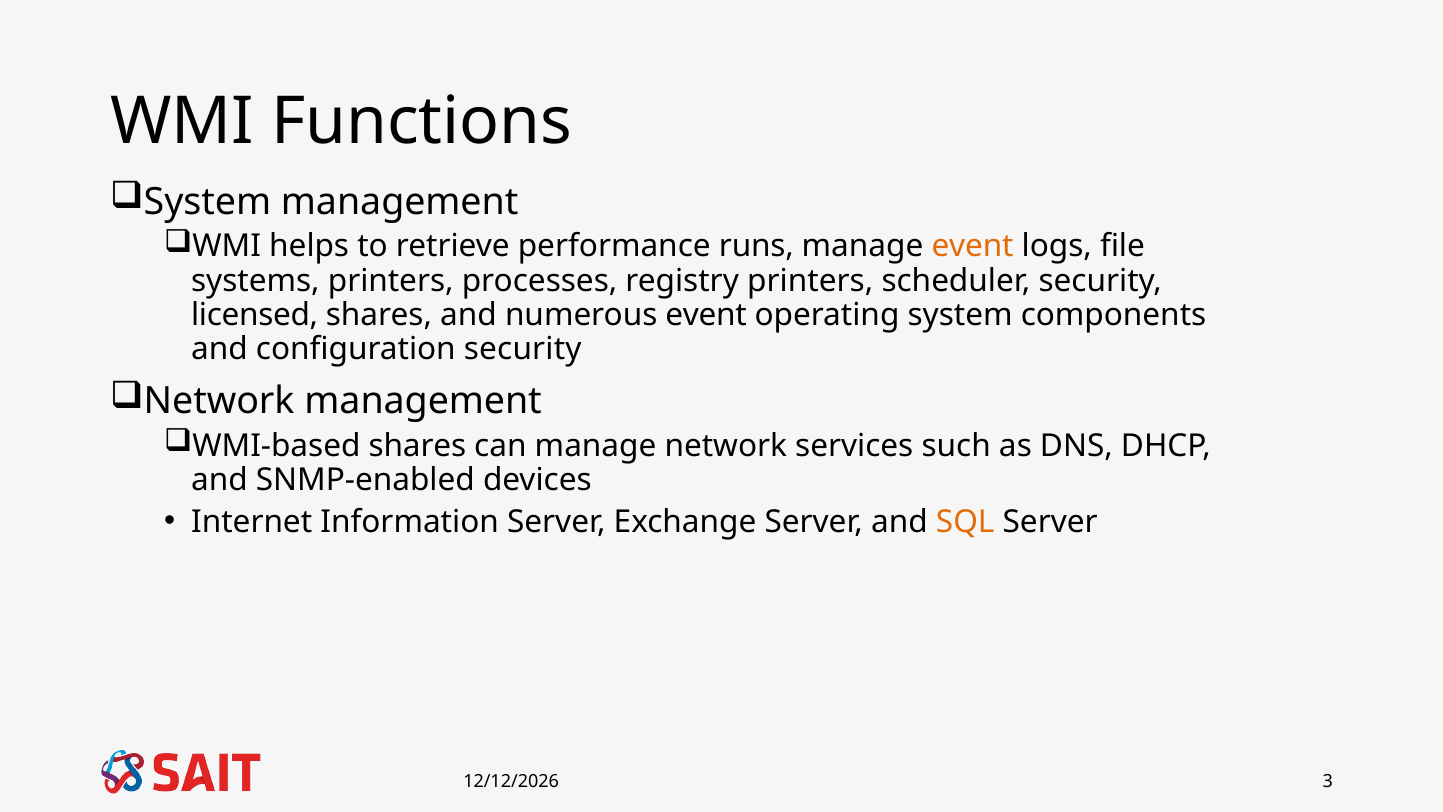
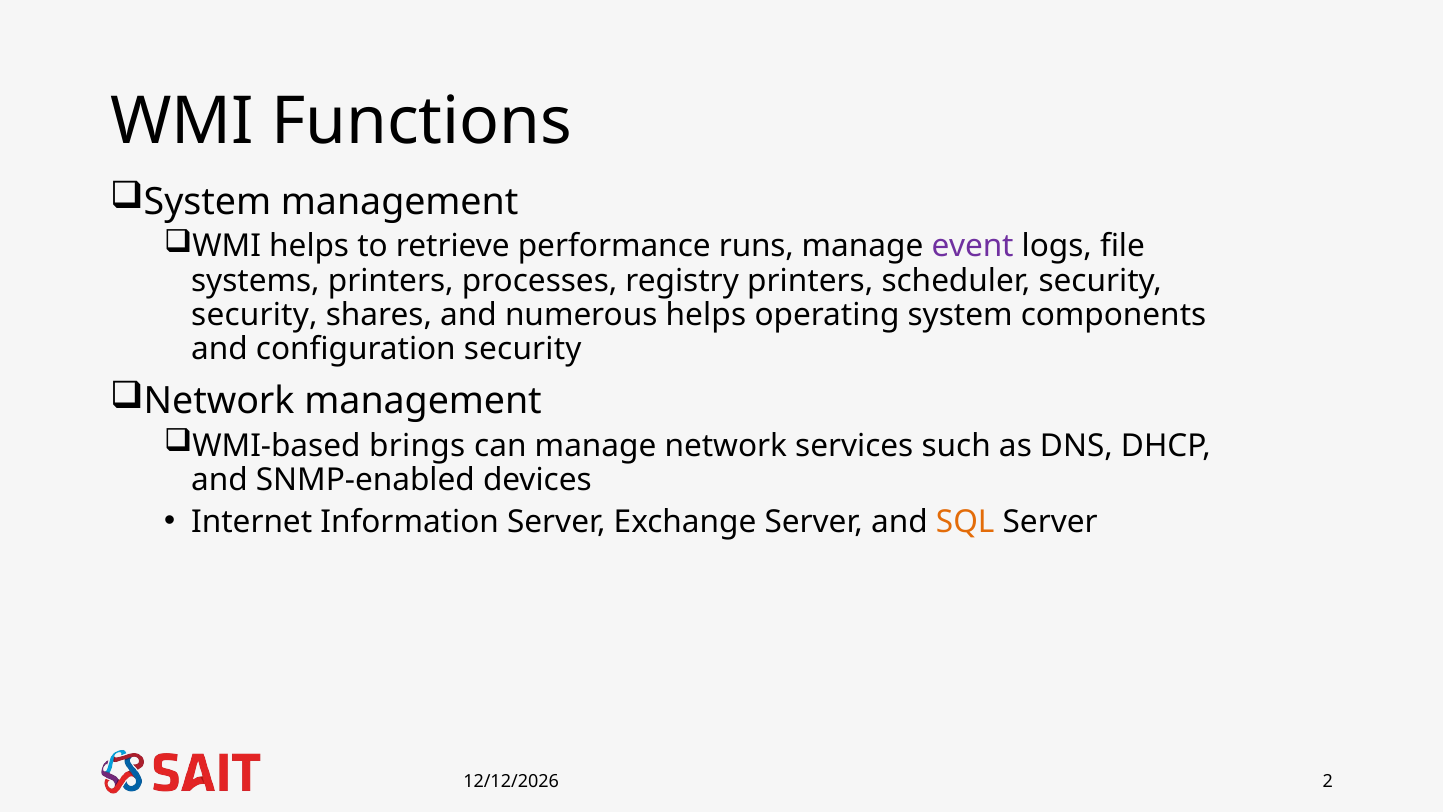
event colour: orange -> purple (973, 246)
licensed: licensed -> security (254, 315)
numerous event: event -> helps (706, 315)
WMI-based shares: shares -> brings (417, 446)
3: 3 -> 2 (1328, 782)
